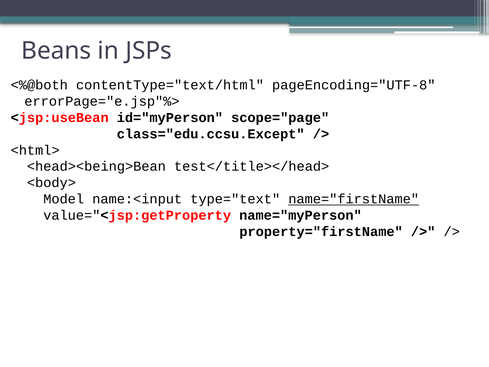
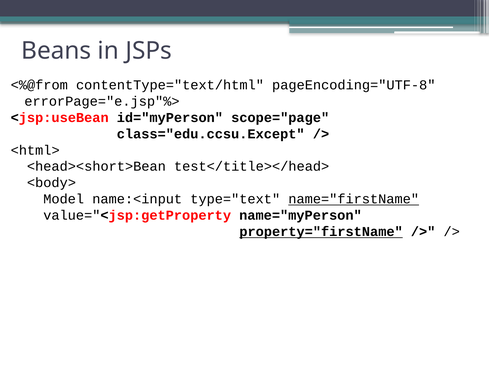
<%@both: <%@both -> <%@from (39, 85)
<head><being>Bean: <head><being>Bean -> <head><short>Bean (96, 166)
property="firstName underline: none -> present (321, 232)
